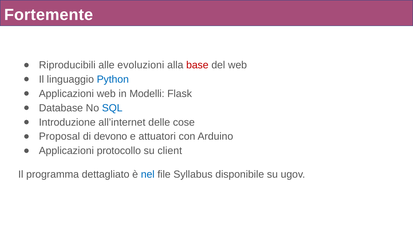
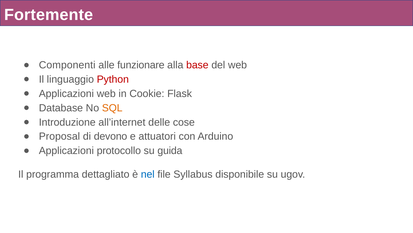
Riproducibili: Riproducibili -> Componenti (67, 65)
evoluzioni: evoluzioni -> funzionare (141, 65)
Python colour: blue -> red (113, 79)
Modelli: Modelli -> Cookie (147, 93)
SQL colour: blue -> orange (112, 108)
client: client -> guida (170, 150)
